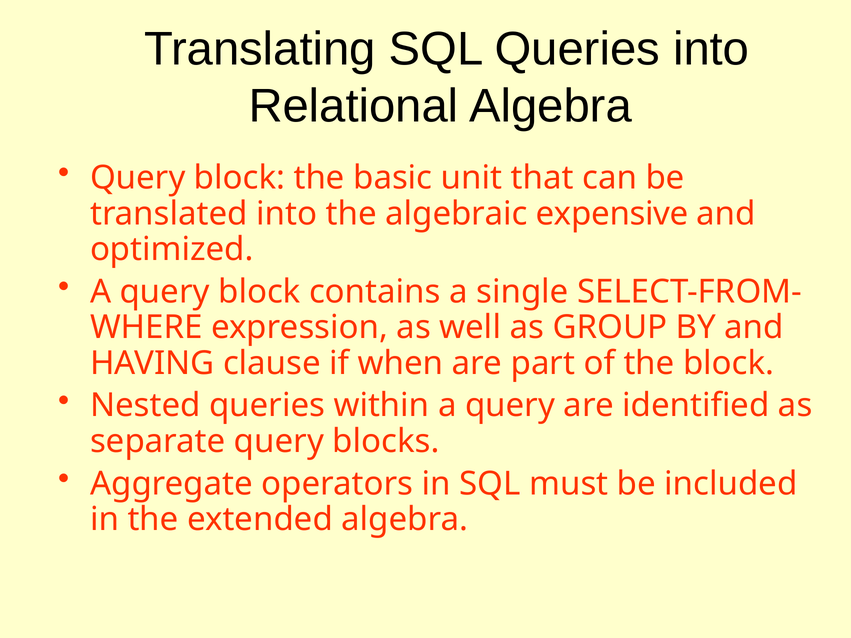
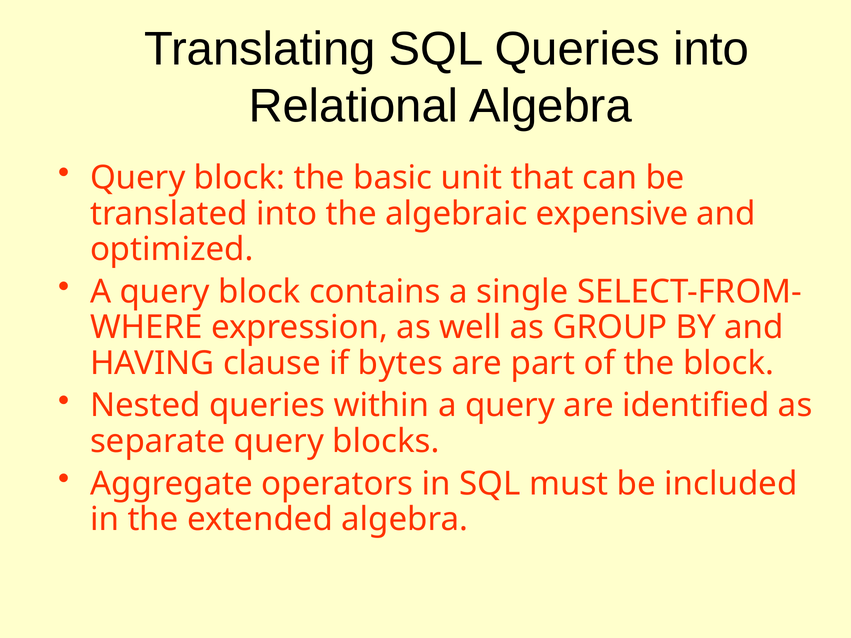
when: when -> bytes (400, 363)
